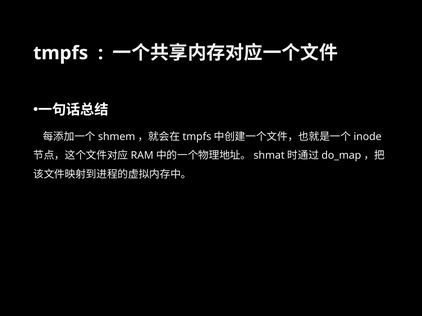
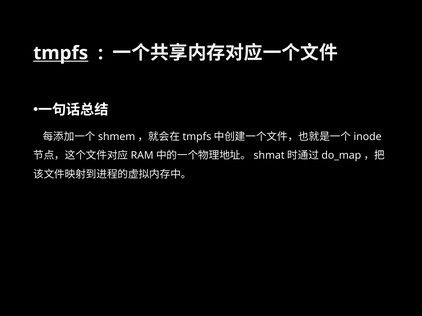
tmpfs underline: none -> present (61, 53)
